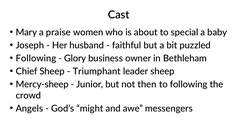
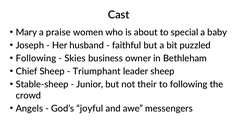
Glory: Glory -> Skies (75, 58)
Mercy-sheep: Mercy-sheep -> Stable-sheep (42, 84)
then: then -> their (147, 84)
might: might -> joyful (90, 108)
